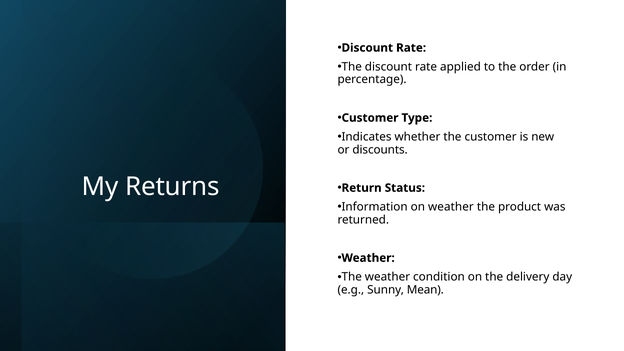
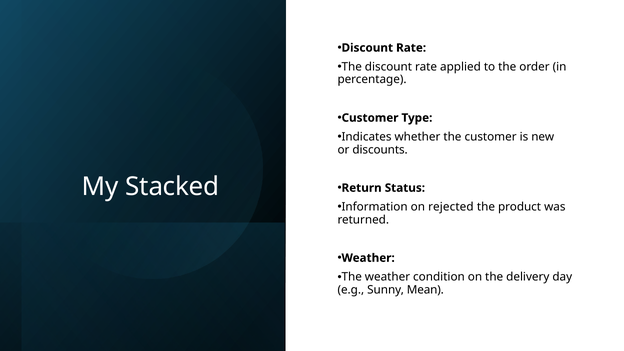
Returns: Returns -> Stacked (172, 187)
on weather: weather -> rejected (451, 207)
